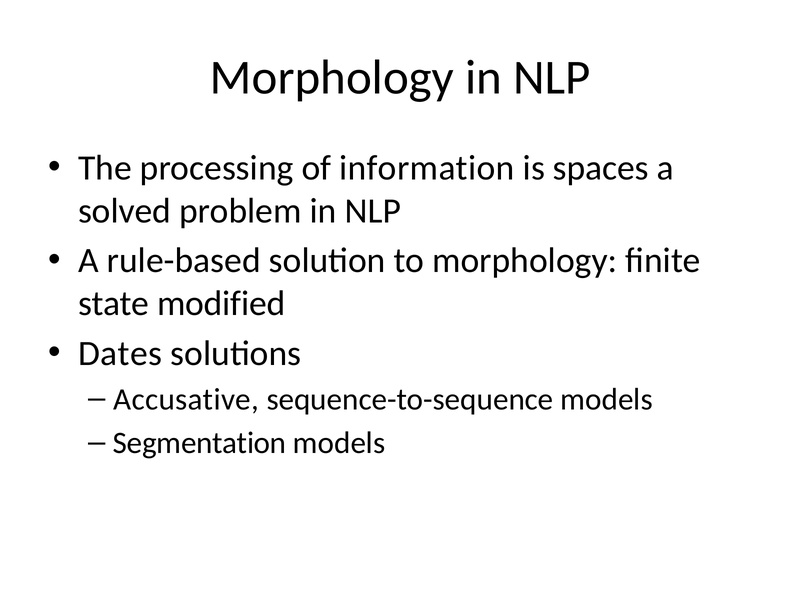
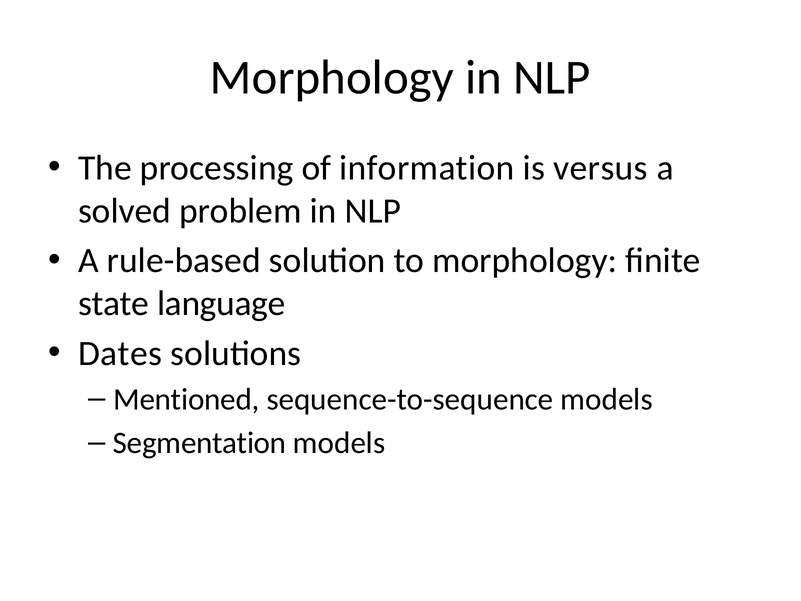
spaces: spaces -> versus (601, 168)
modified: modified -> language (221, 303)
Accusative: Accusative -> Mentioned (186, 399)
